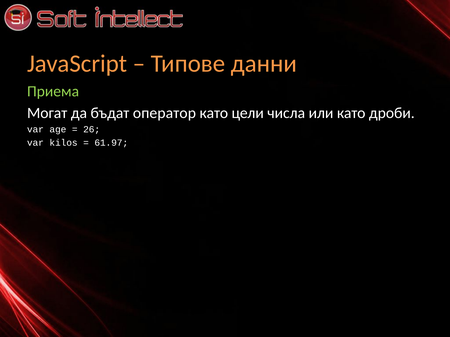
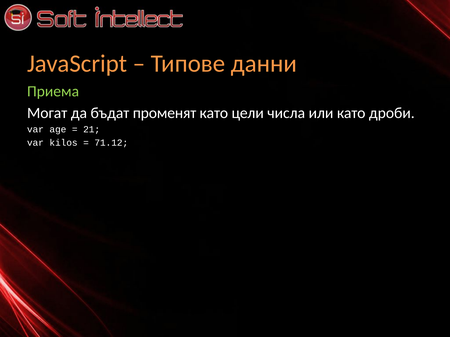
оператор: оператор -> променят (165, 113)
26: 26 -> 21 (92, 130)
61.97: 61.97 -> 71.12 (111, 143)
